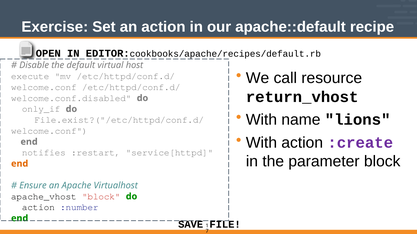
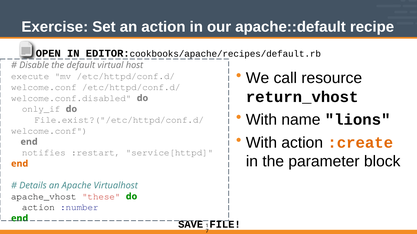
:create colour: purple -> orange (360, 143)
Ensure: Ensure -> Details (33, 186)
apache_vhost block: block -> these (101, 197)
